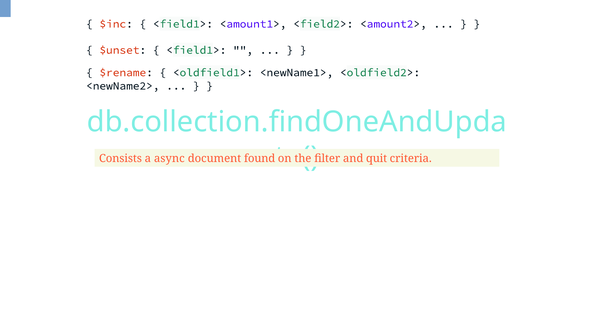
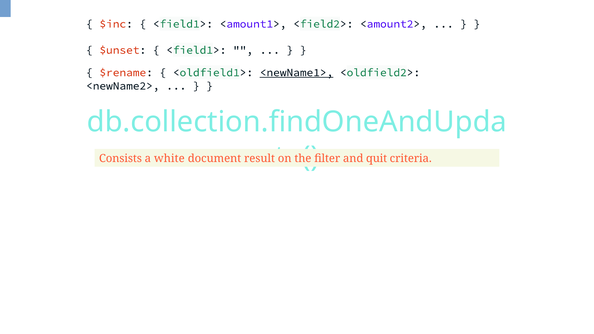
<newName1> underline: none -> present (297, 73)
async: async -> white (169, 159)
found: found -> result (260, 159)
